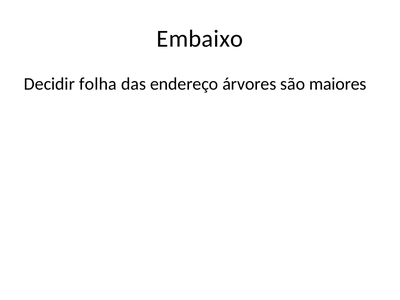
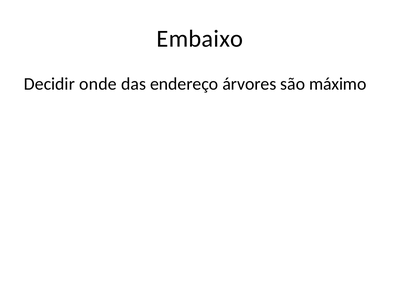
folha: folha -> onde (98, 84)
maiores: maiores -> máximo (338, 84)
